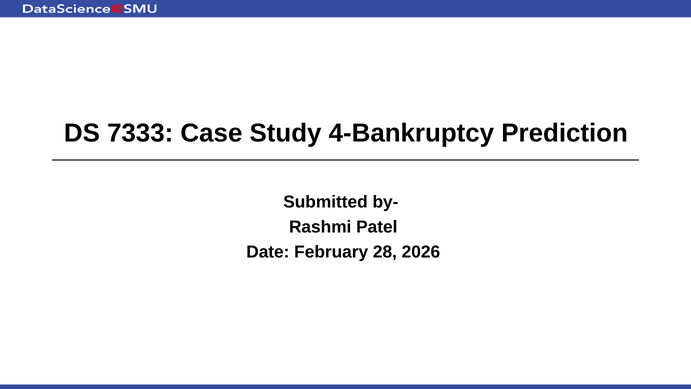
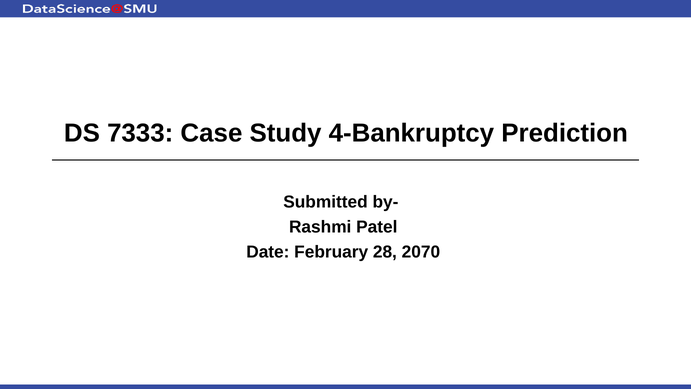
2026: 2026 -> 2070 (421, 252)
